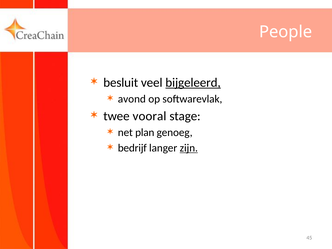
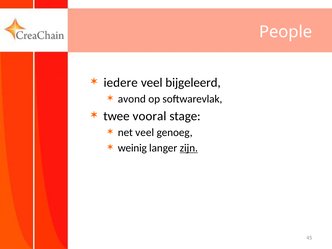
besluit: besluit -> iedere (121, 83)
bijgeleerd underline: present -> none (193, 83)
net plan: plan -> veel (145, 133)
bedrijf: bedrijf -> weinig (132, 148)
